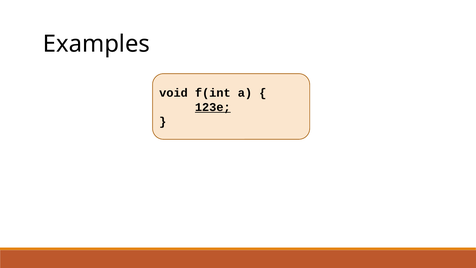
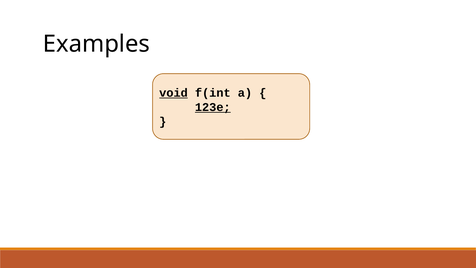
void underline: none -> present (174, 93)
